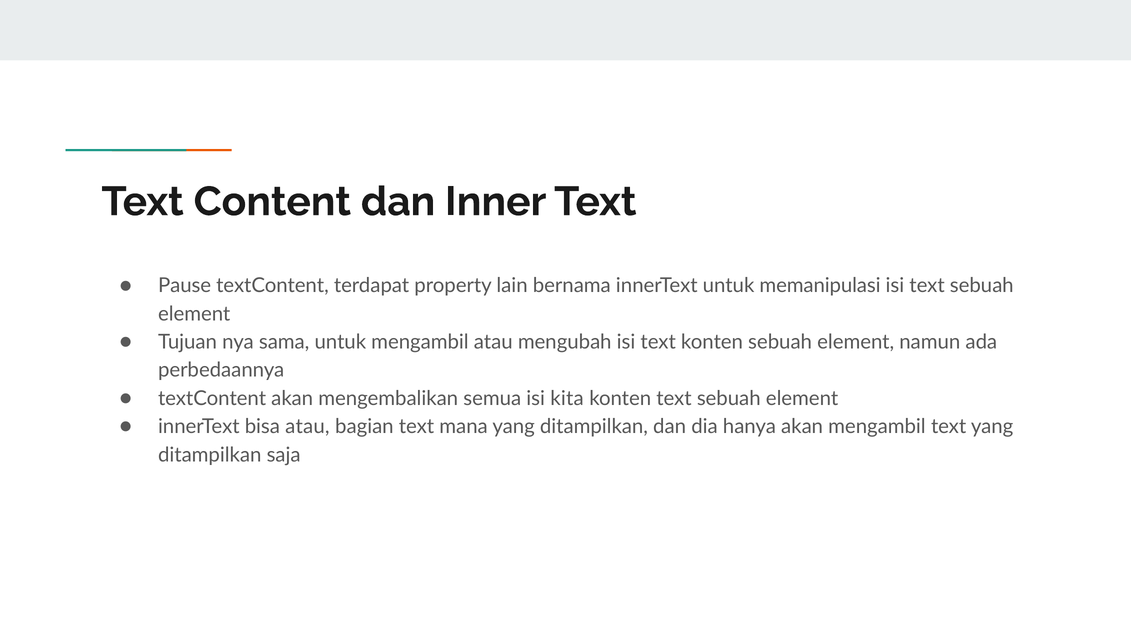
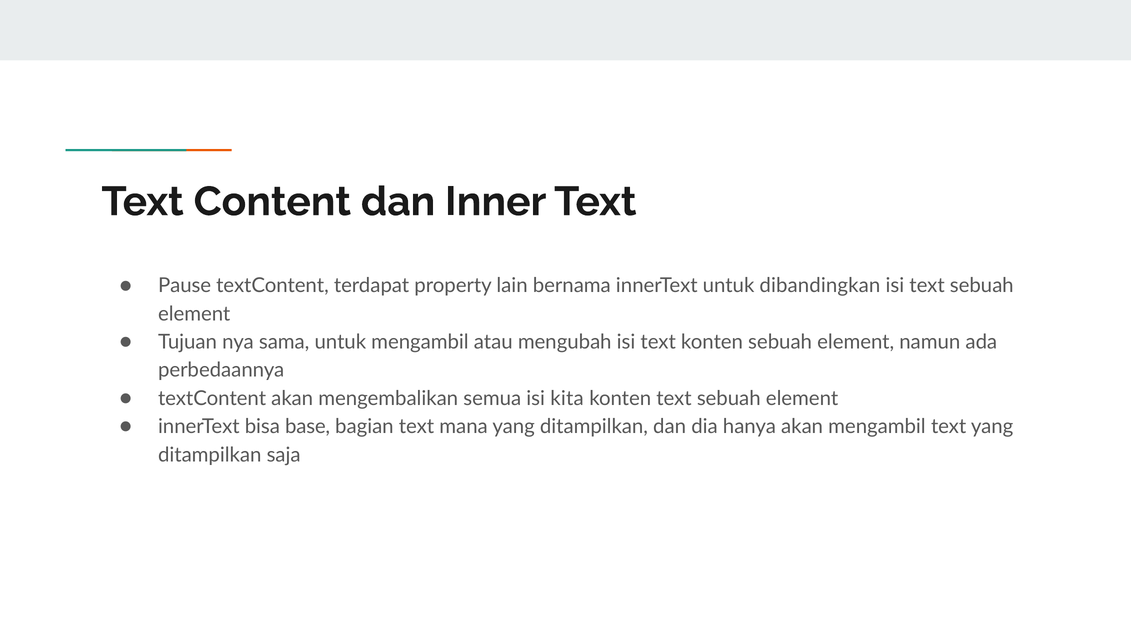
memanipulasi: memanipulasi -> dibandingkan (820, 286)
bisa atau: atau -> base (308, 427)
